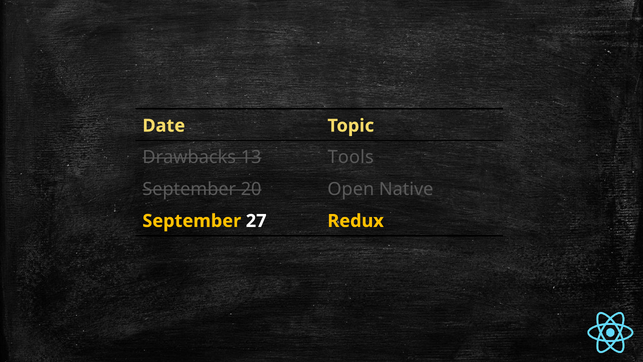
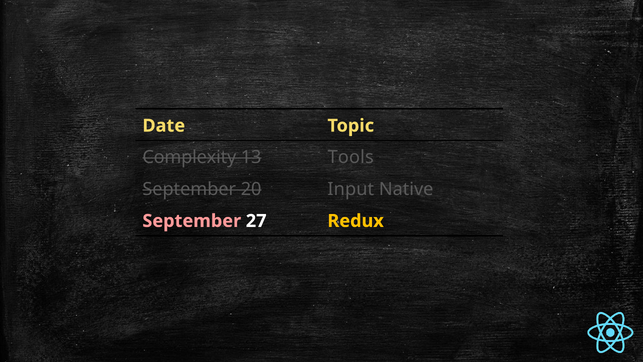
Drawbacks: Drawbacks -> Complexity (189, 157)
Open: Open -> Input (351, 189)
September colour: yellow -> pink (192, 221)
